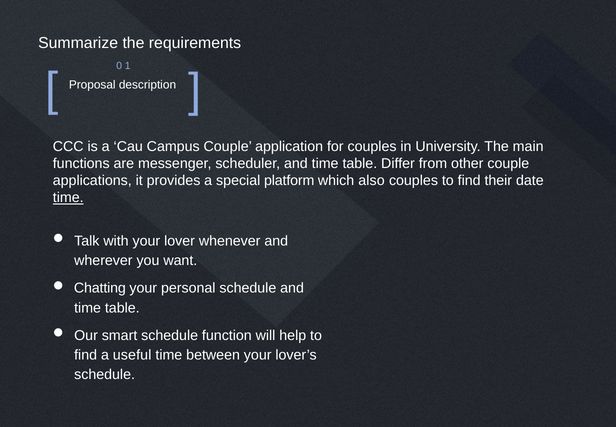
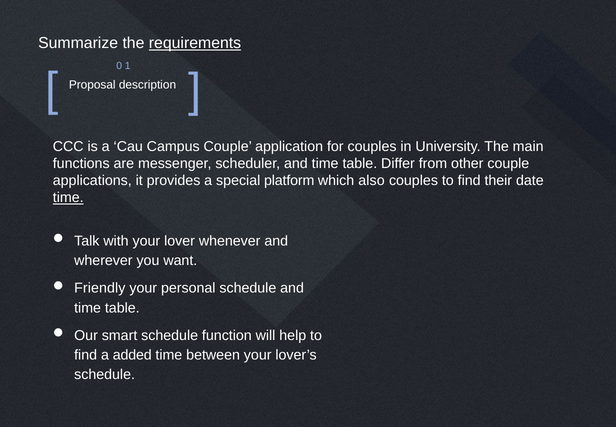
requirements underline: none -> present (195, 43)
Chatting: Chatting -> Friendly (100, 288)
useful: useful -> added (132, 355)
